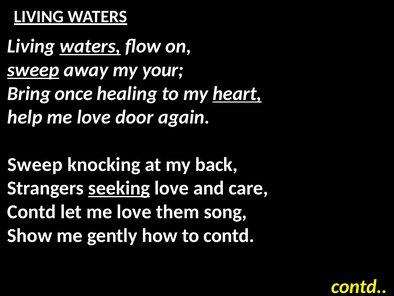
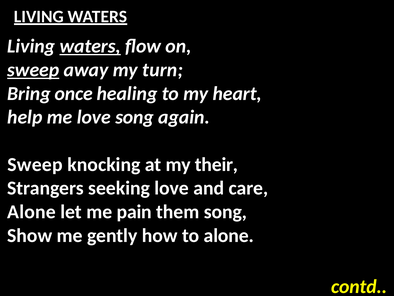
your: your -> turn (163, 70)
heart underline: present -> none (237, 93)
love door: door -> song (135, 117)
back: back -> their (216, 164)
seeking underline: present -> none (119, 188)
Contd: Contd -> Alone (31, 212)
let me love: love -> pain (134, 212)
to contd: contd -> alone (229, 235)
